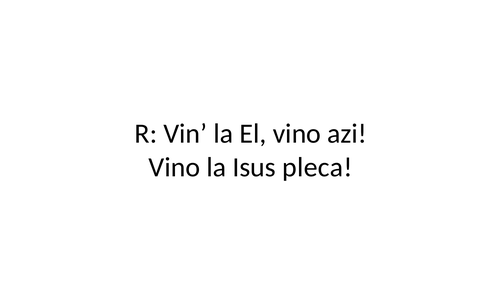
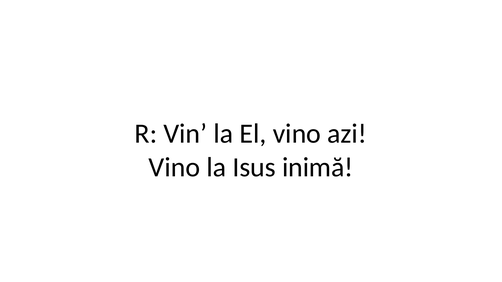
pleca: pleca -> inimă (318, 167)
